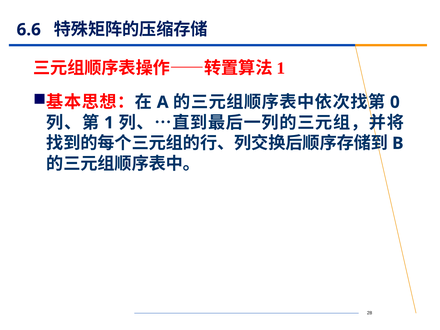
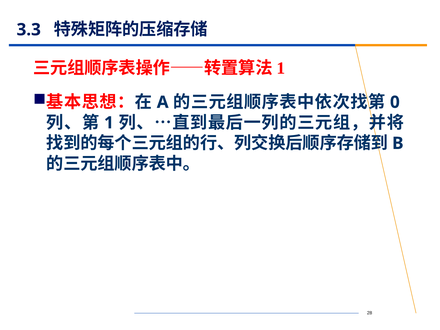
6.6: 6.6 -> 3.3 (29, 30)
